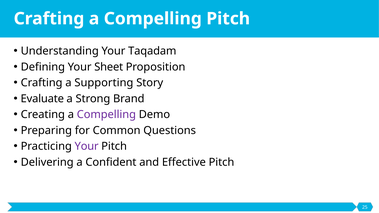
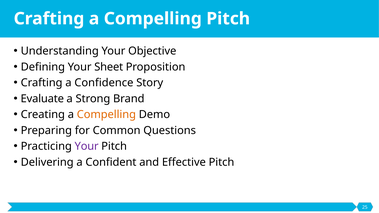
Taqadam: Taqadam -> Objective (152, 51)
Supporting: Supporting -> Confidence (104, 83)
Compelling colour: purple -> orange (106, 115)
